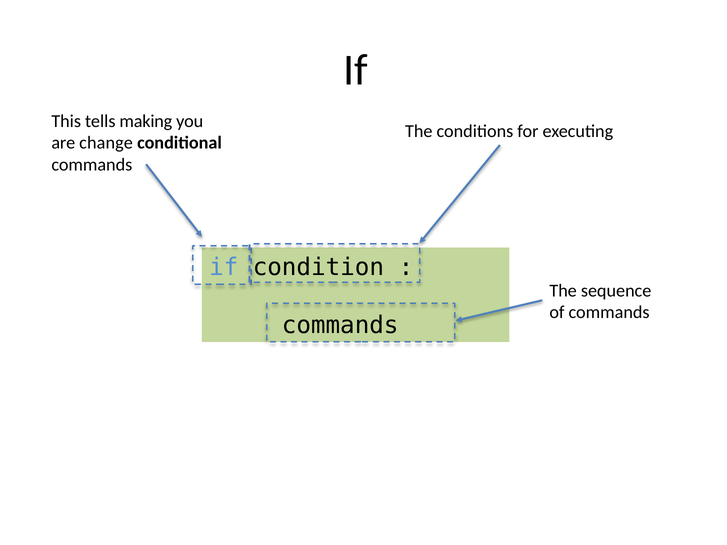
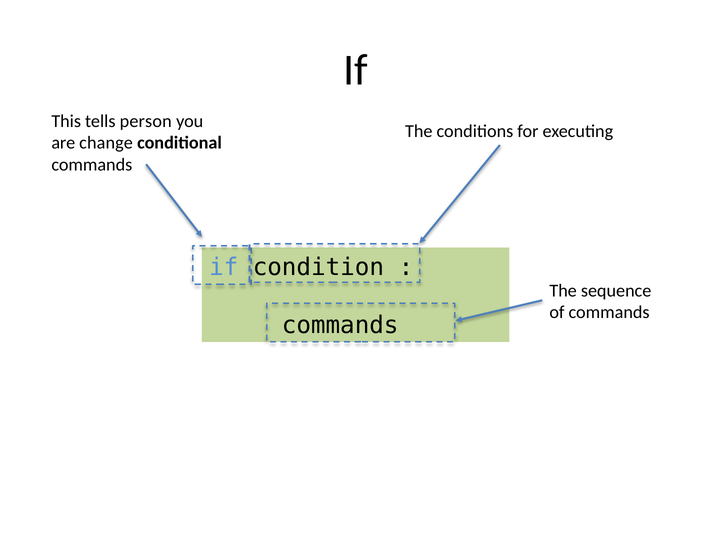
making: making -> person (146, 121)
